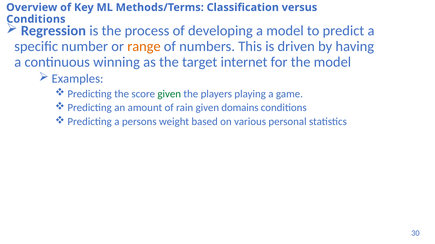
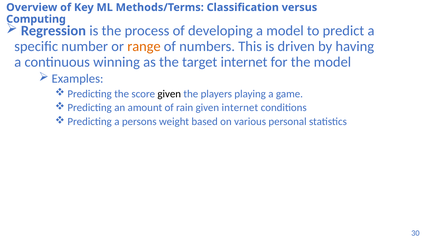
Conditions: Conditions -> Computing (36, 19)
given colour: green -> black (169, 94)
given domains: domains -> internet (240, 108)
